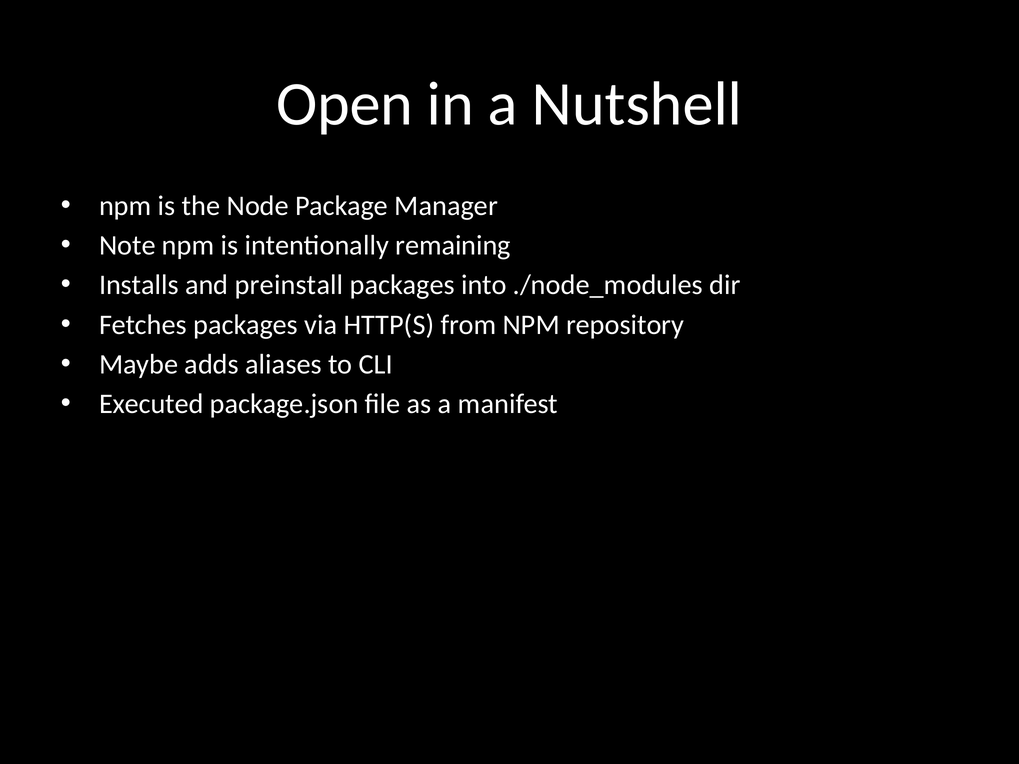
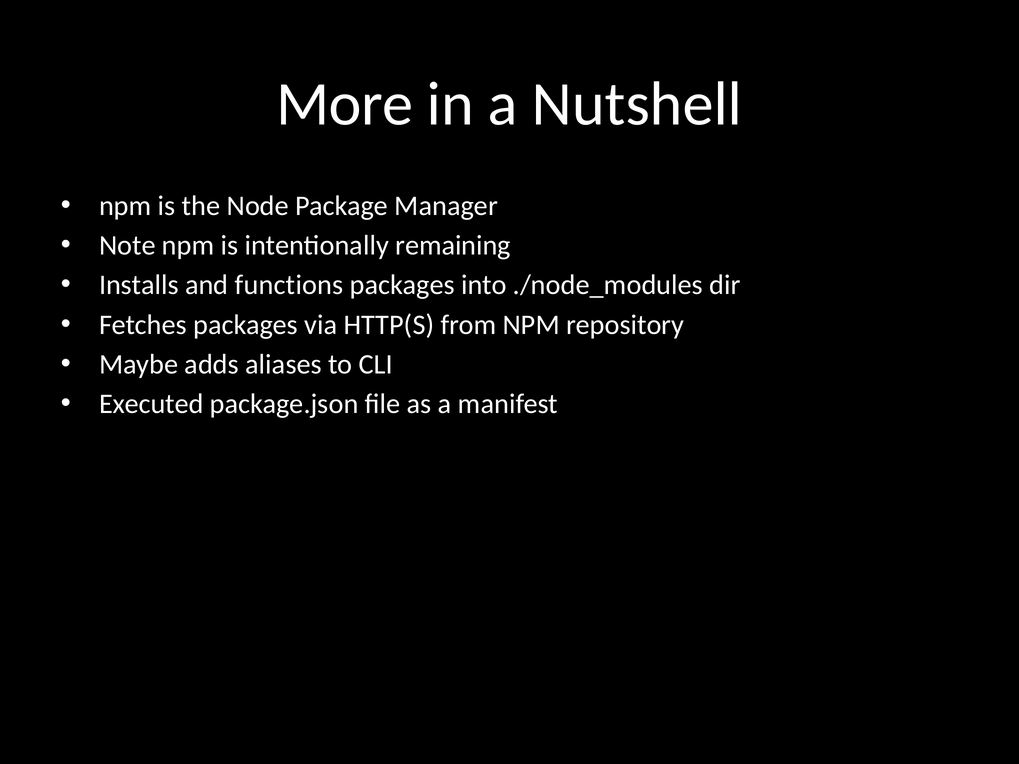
Open: Open -> More (345, 104)
preinstall: preinstall -> functions (289, 285)
